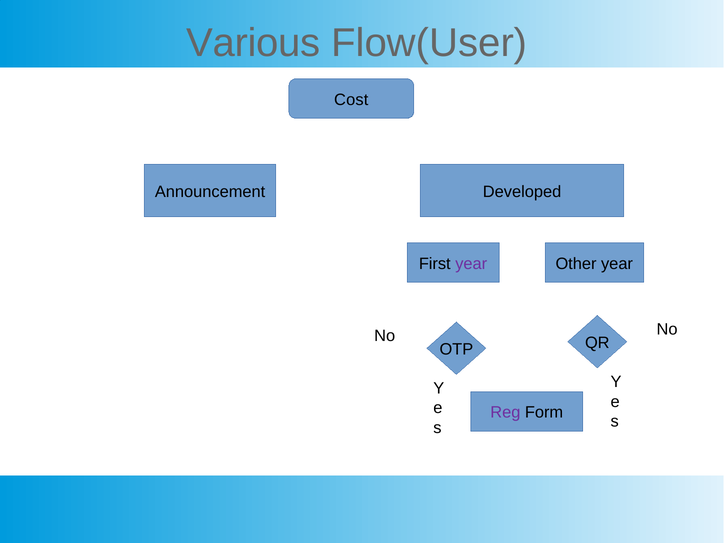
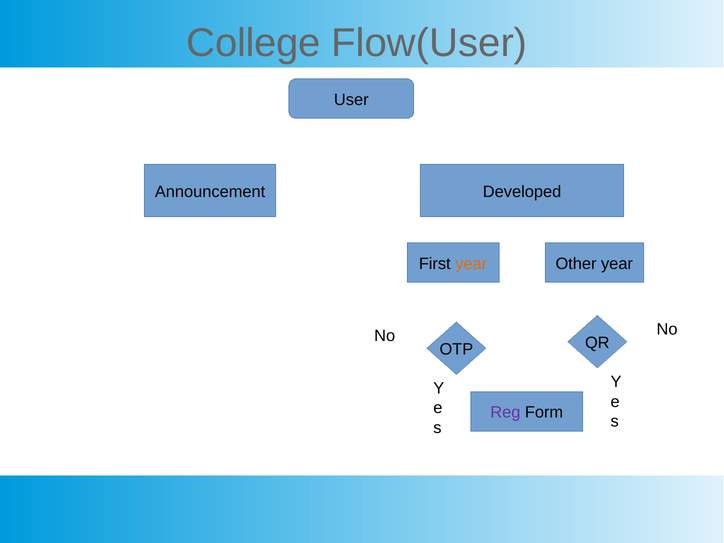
Various: Various -> College (253, 43)
Cost: Cost -> User (351, 100)
year colour: purple -> orange (471, 264)
